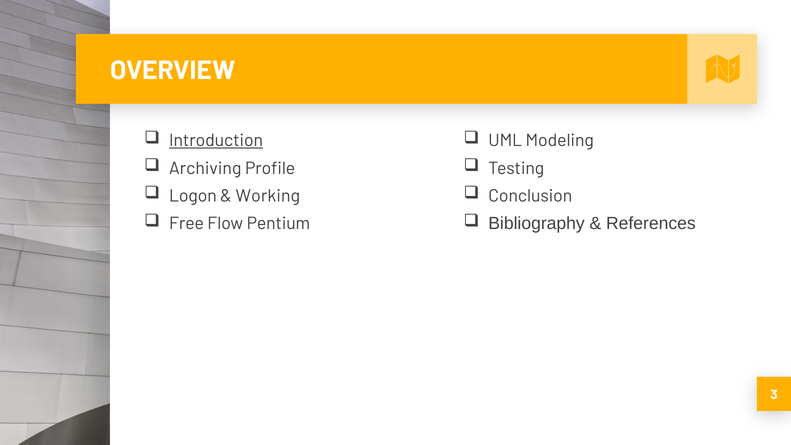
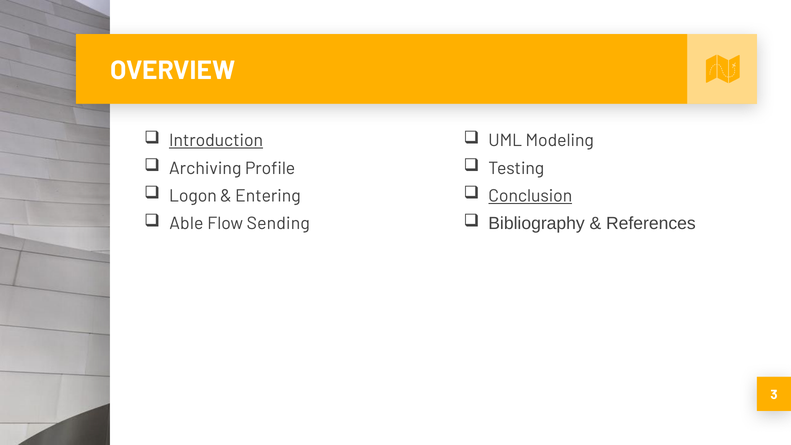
Working: Working -> Entering (268, 196)
Conclusion underline: none -> present (530, 196)
Free: Free -> Able (186, 224)
Pentium: Pentium -> Sending (278, 224)
